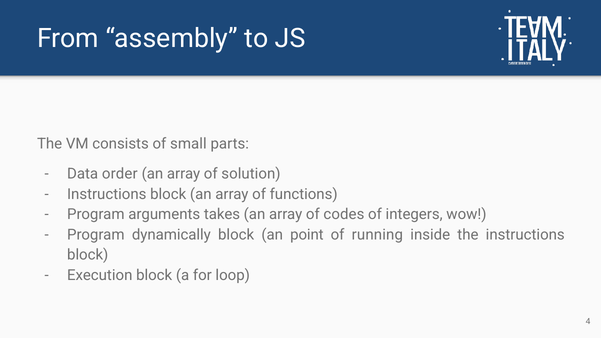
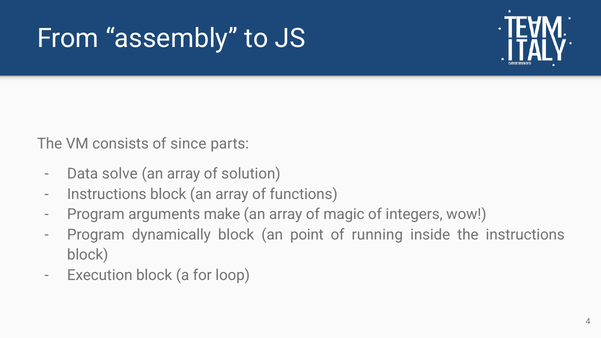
small: small -> since (188, 144)
order: order -> solve (120, 174)
takes: takes -> make (222, 215)
codes: codes -> magic (344, 215)
